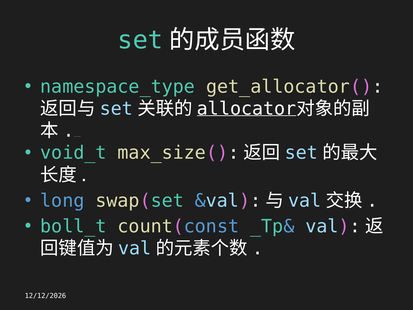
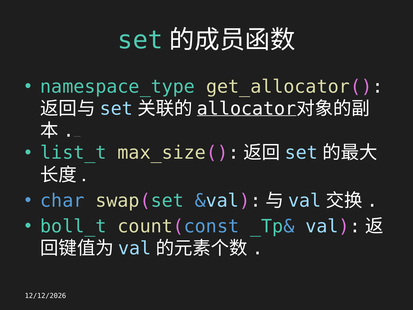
void_t: void_t -> list_t (73, 153)
long: long -> char (62, 201)
